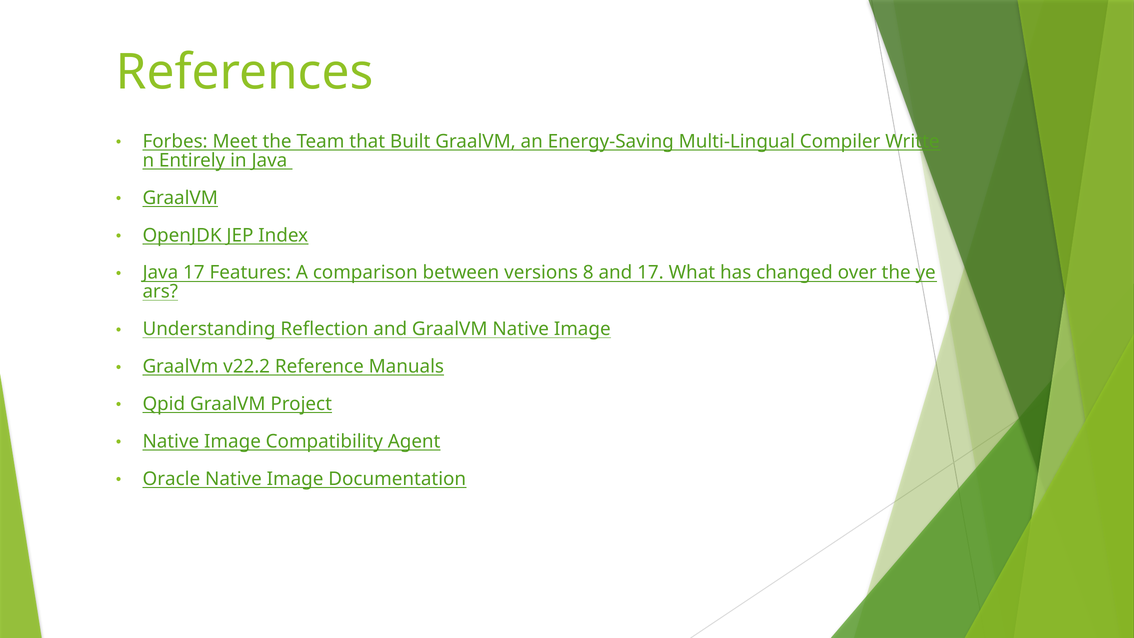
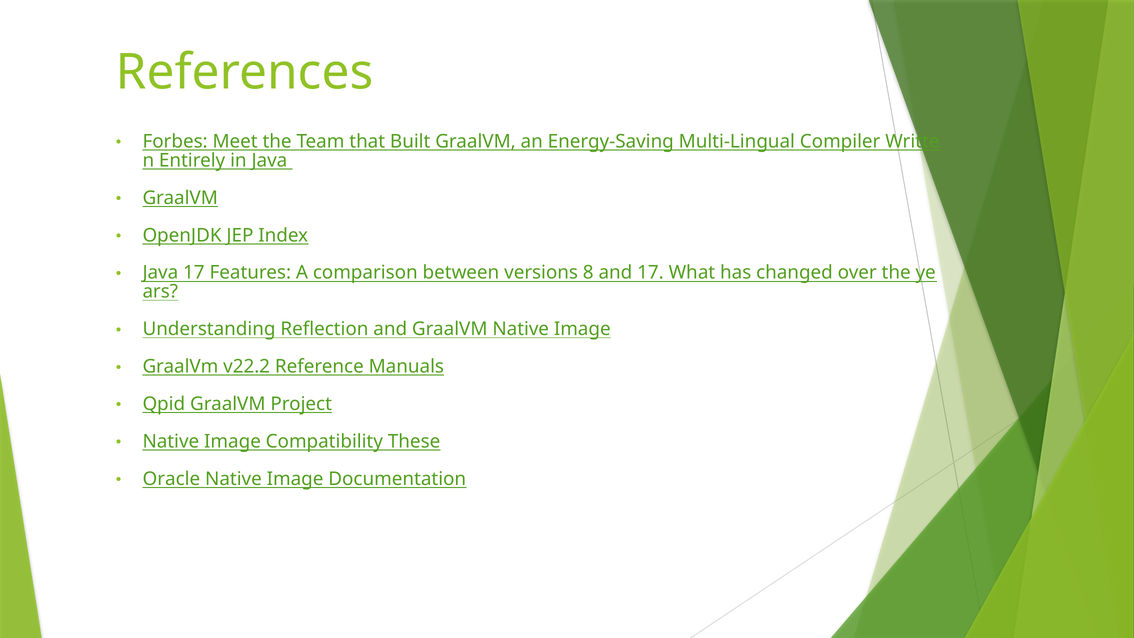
Agent: Agent -> These (414, 441)
